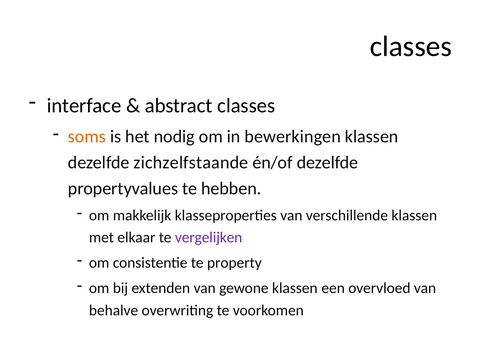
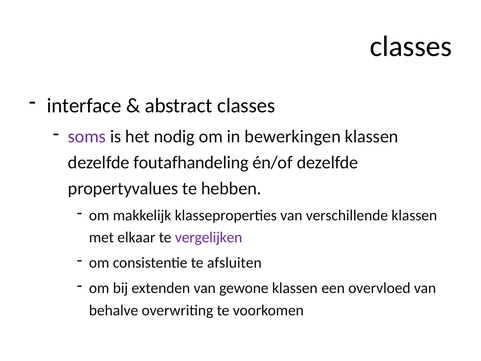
soms colour: orange -> purple (87, 137)
zichzelfstaande: zichzelfstaande -> foutafhandeling (191, 163)
property: property -> afsluiten (234, 263)
